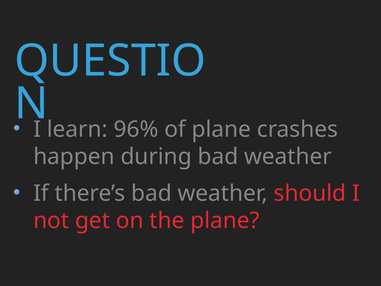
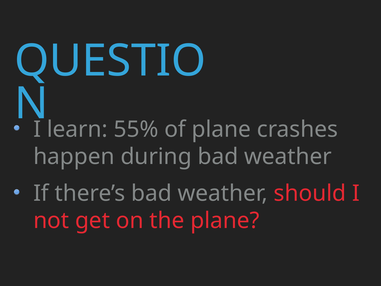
96%: 96% -> 55% (136, 129)
